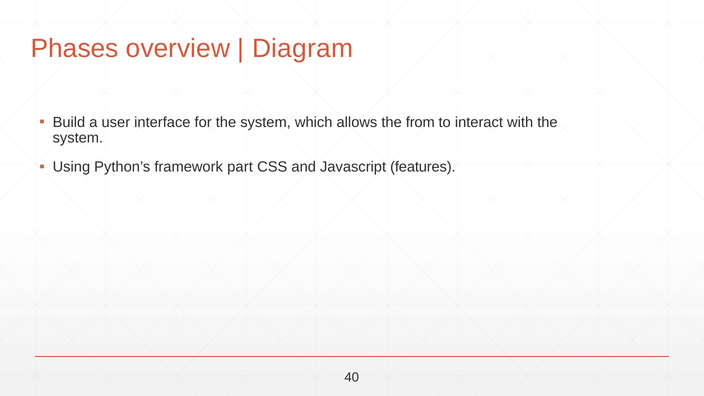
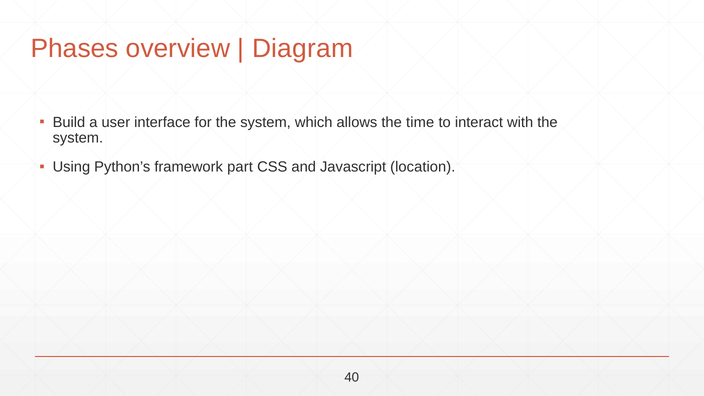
from: from -> time (420, 122)
features: features -> location (423, 167)
